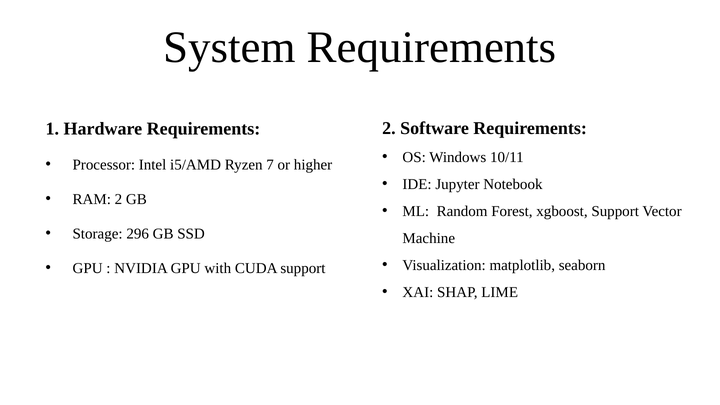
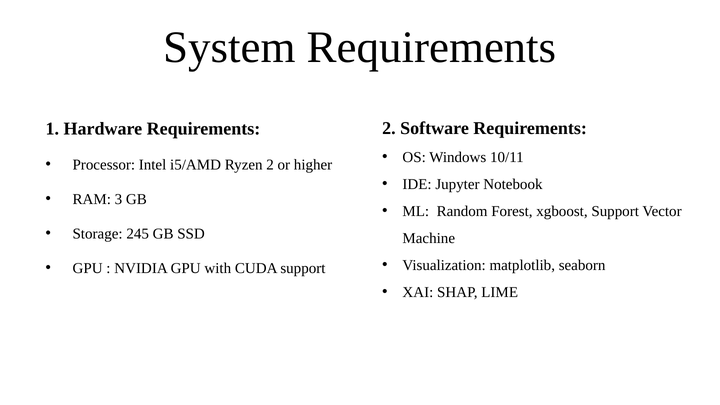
Ryzen 7: 7 -> 2 (270, 165)
RAM 2: 2 -> 3 (118, 199)
296: 296 -> 245 (138, 234)
